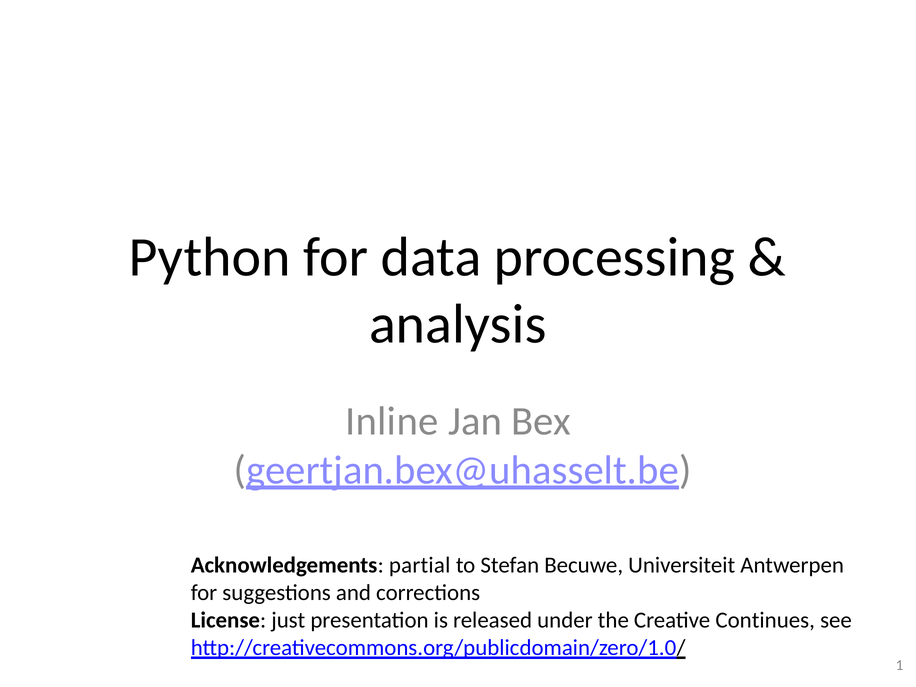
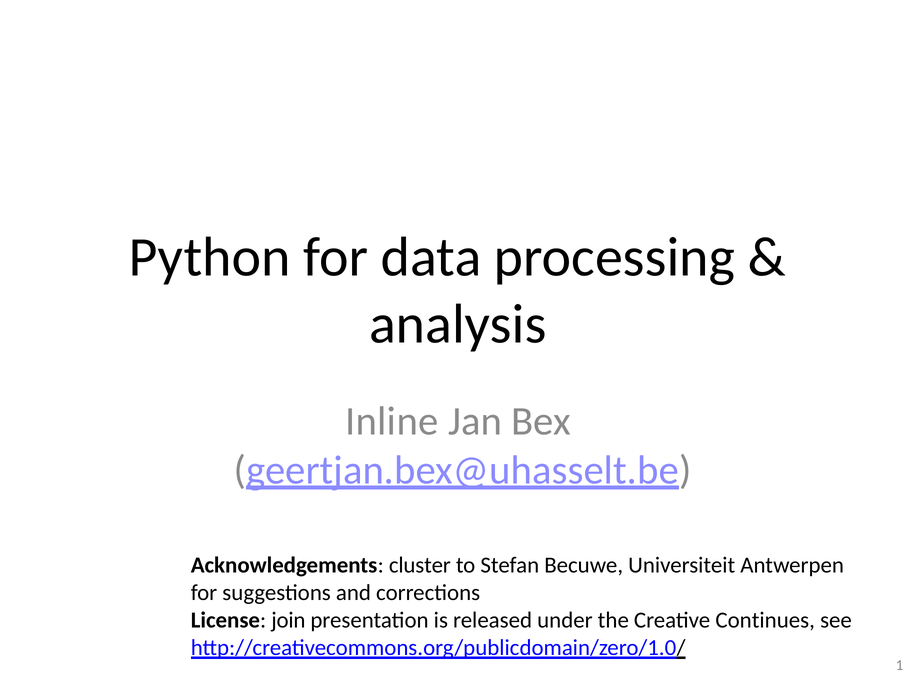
partial: partial -> cluster (420, 565)
just: just -> join (288, 620)
